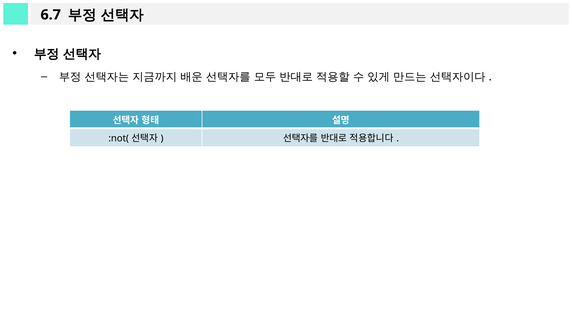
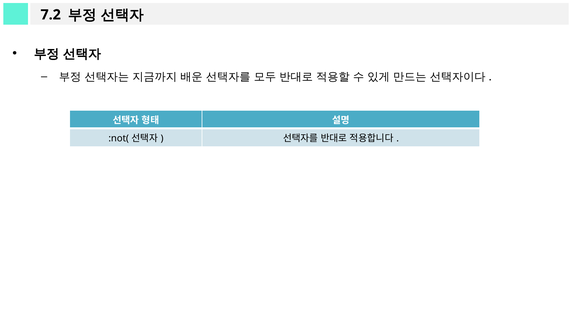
6.7: 6.7 -> 7.2 (51, 15)
